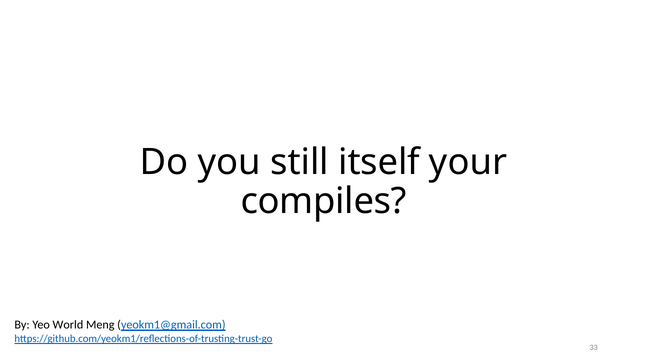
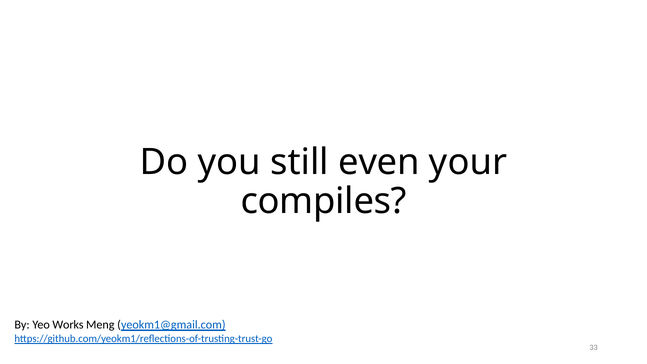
itself: itself -> even (379, 162)
World: World -> Works (68, 325)
